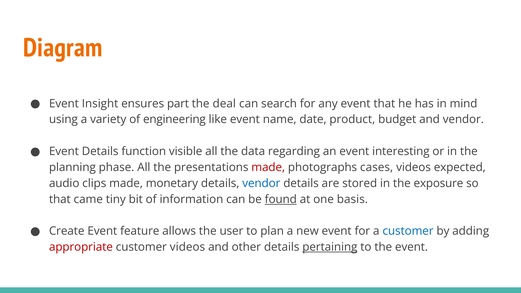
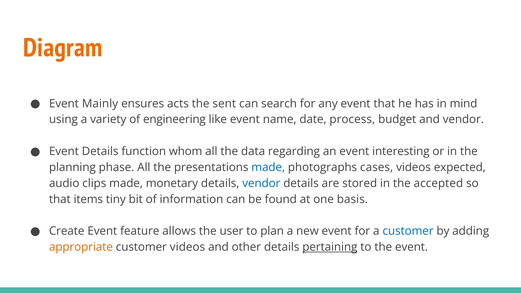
Insight: Insight -> Mainly (100, 104)
part: part -> acts (178, 104)
deal: deal -> sent (224, 104)
product: product -> process (352, 120)
visible: visible -> whom (186, 151)
made colour: red -> blue (268, 167)
exposure: exposure -> accepted (438, 183)
came: came -> items (88, 199)
found underline: present -> none (281, 199)
appropriate colour: red -> orange (81, 247)
